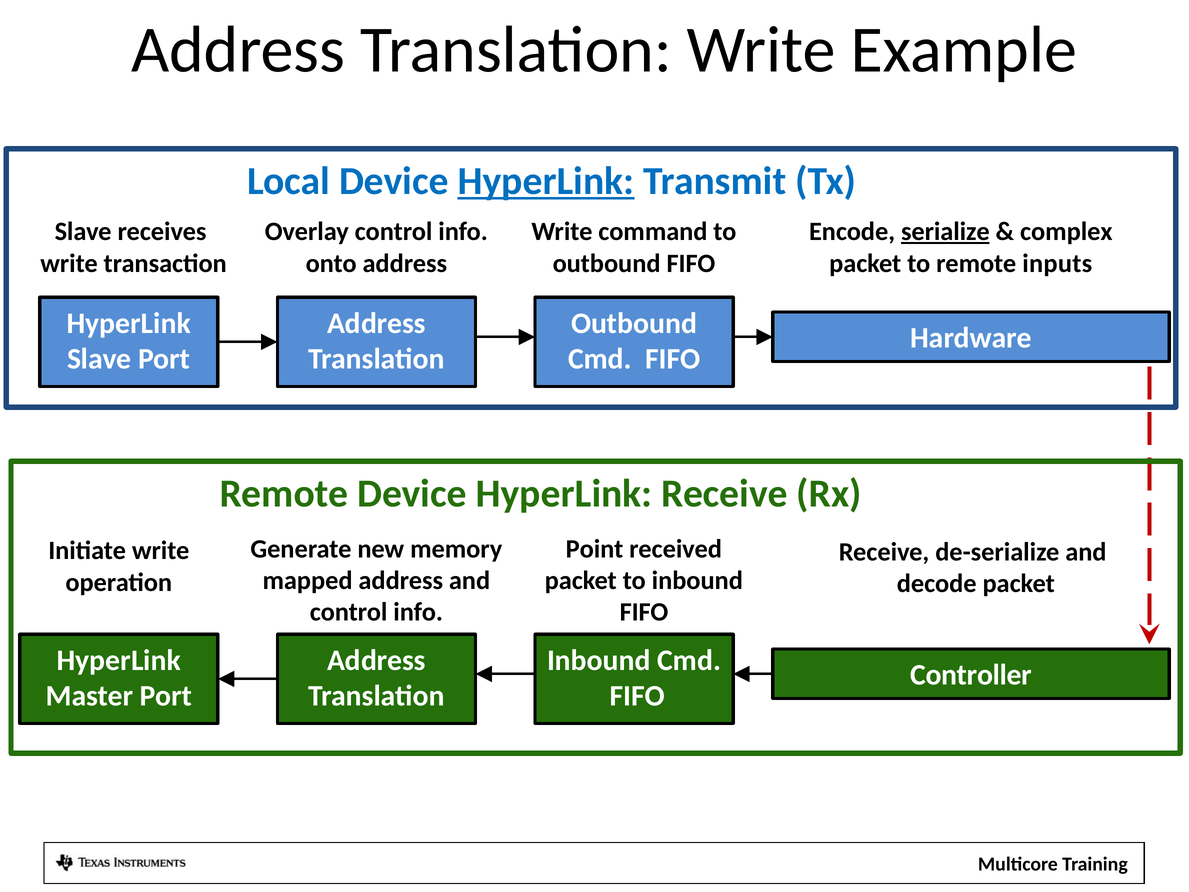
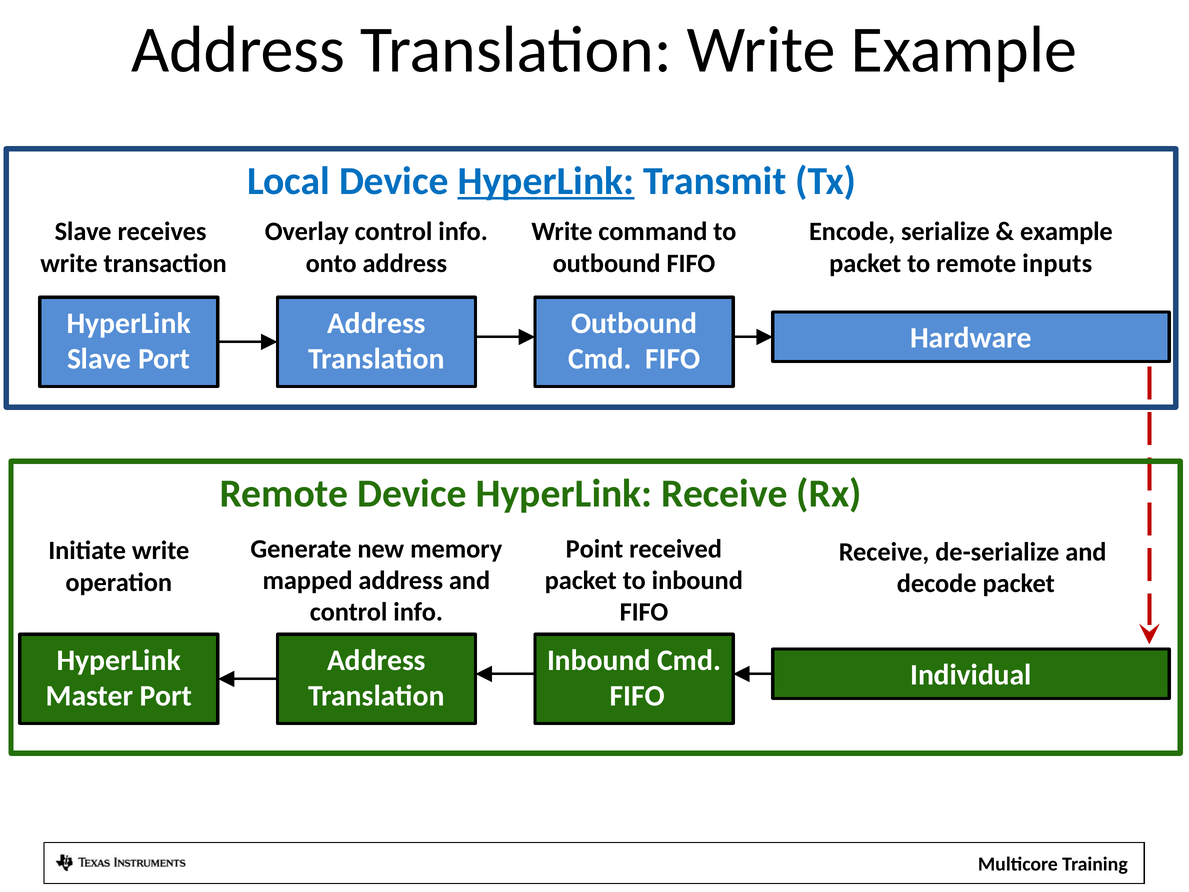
serialize underline: present -> none (945, 232)
complex: complex -> example (1066, 232)
Controller: Controller -> Individual (971, 675)
